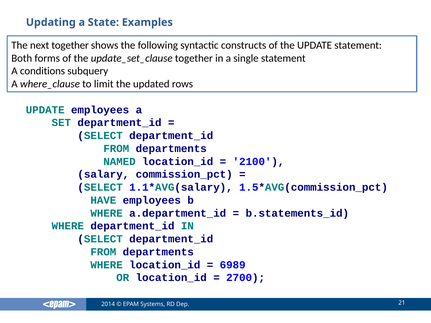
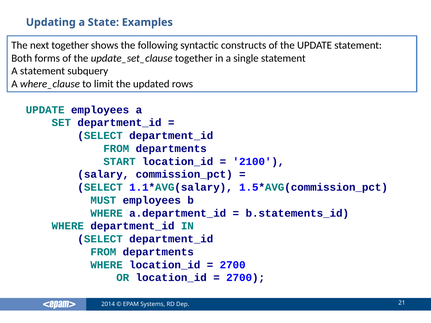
A conditions: conditions -> statement (42, 71)
NAMED: NAMED -> START (120, 162)
HAVE: HAVE -> MUST (103, 200)
6989: 6989 -> 2700 (233, 265)
